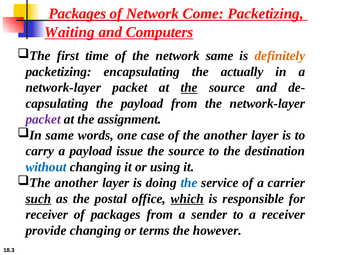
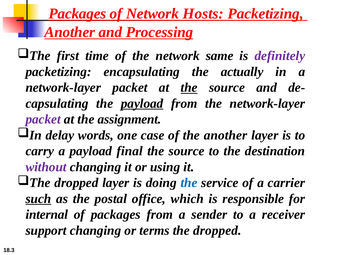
Come: Come -> Hosts (203, 14)
Waiting: Waiting -> Another (70, 32)
Computers: Computers -> Processing (160, 32)
definitely colour: orange -> purple (280, 56)
payload underline: none -> present (142, 103)
same: same -> delay (60, 135)
issue: issue -> final (130, 151)
without colour: blue -> purple (46, 167)
another: another -> dropped (76, 183)
which underline: present -> none (187, 199)
receiver: receiver -> internal (47, 215)
provide: provide -> support (46, 230)
the however: however -> dropped (217, 230)
